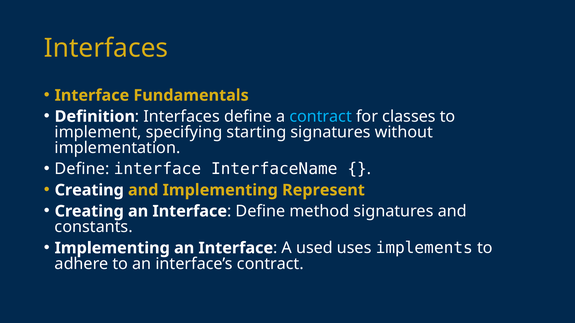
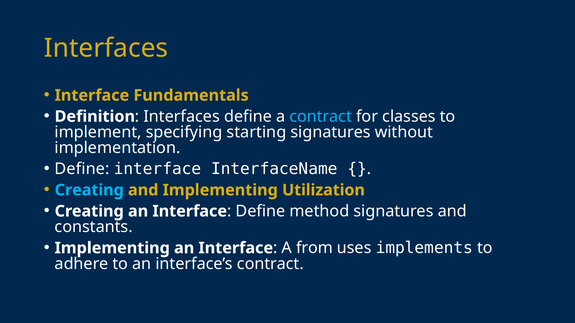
Creating colour: white -> light blue (89, 190)
Represent: Represent -> Utilization (323, 190)
used: used -> from (314, 248)
